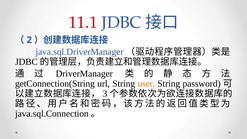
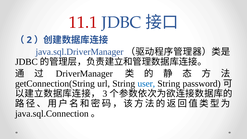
user colour: orange -> blue (146, 84)
